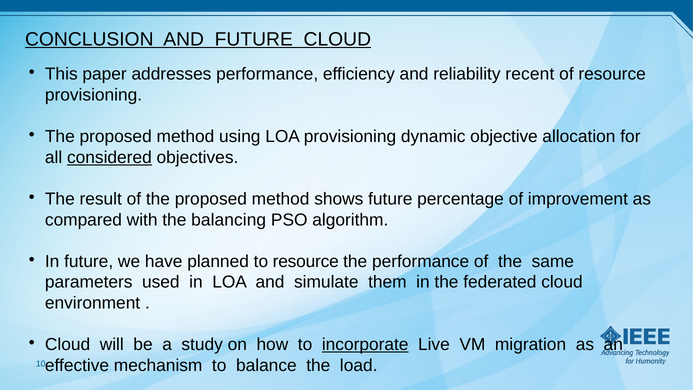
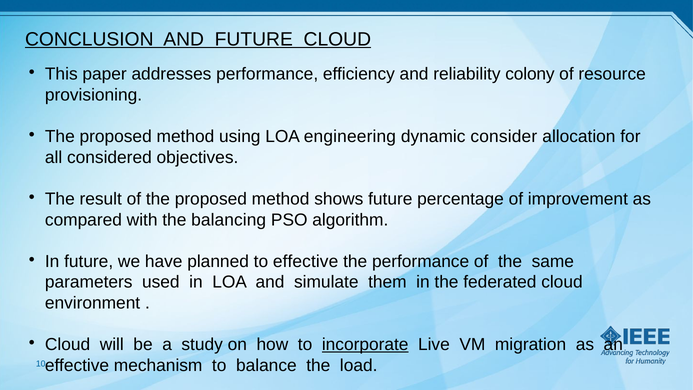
recent: recent -> colony (530, 74)
LOA provisioning: provisioning -> engineering (350, 137)
objective: objective -> consider (504, 137)
considered underline: present -> none (109, 157)
to resource: resource -> effective (306, 261)
